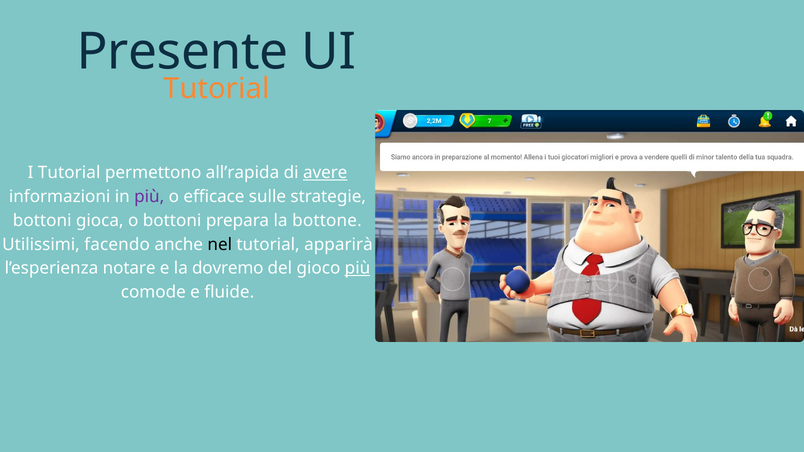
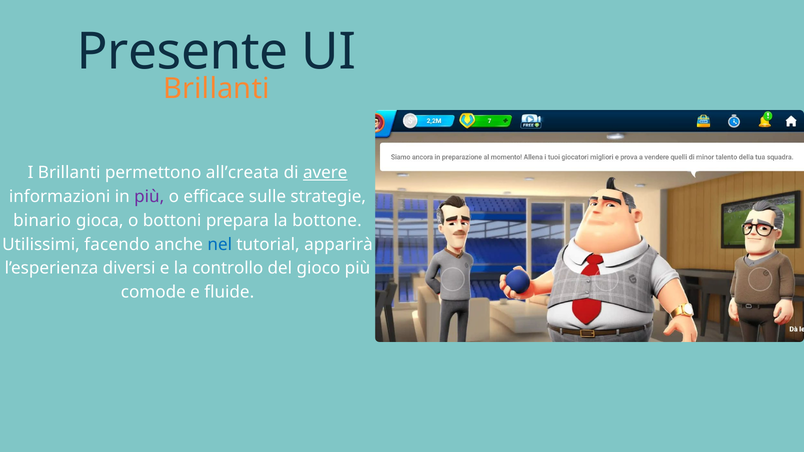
Tutorial: Tutorial -> Brillanti (216, 89)
I Tutorial: Tutorial -> Brillanti (69, 173)
all’rapida: all’rapida -> all’creata (242, 173)
bottoni: bottoni -> binario (42, 221)
nel colour: black -> blue (220, 245)
notare: notare -> diversi (129, 268)
dovremo: dovremo -> controllo (228, 268)
più underline: present -> none (357, 268)
